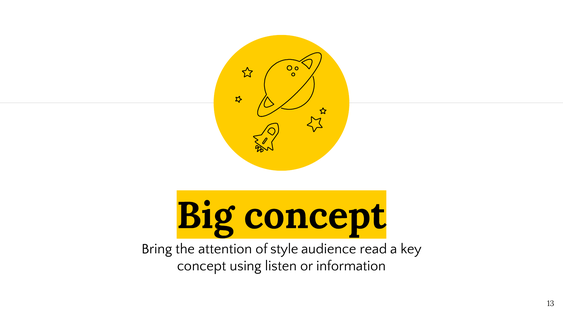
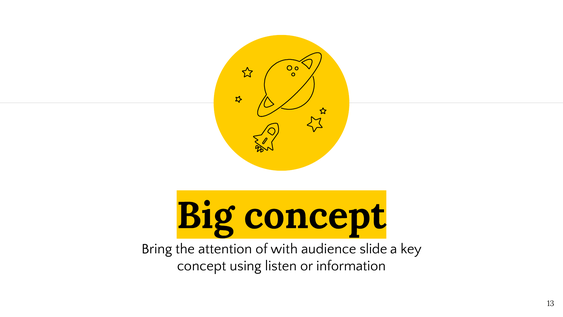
style: style -> with (284, 249)
read: read -> slide (373, 249)
